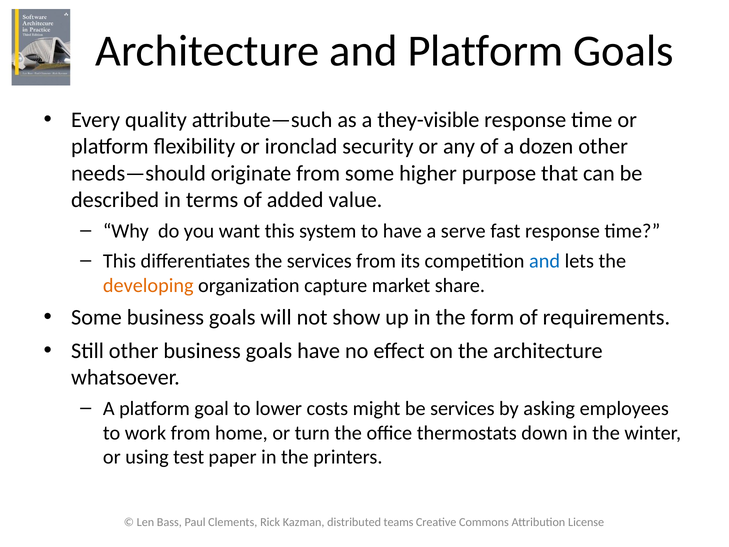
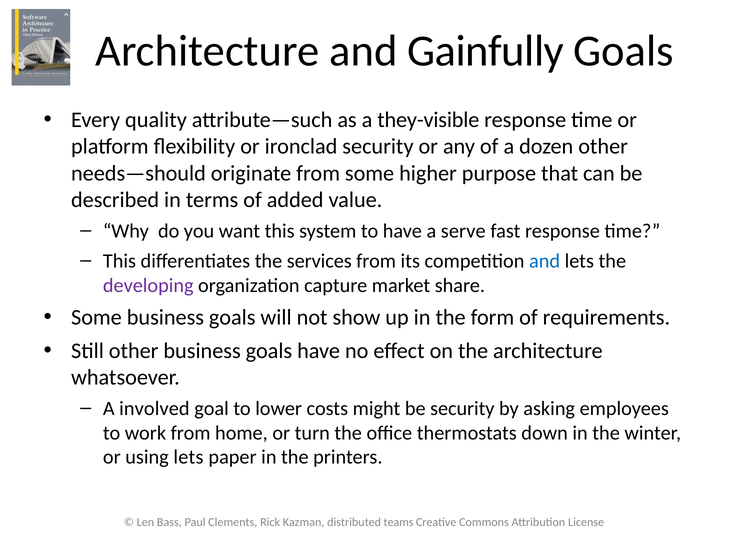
and Platform: Platform -> Gainfully (486, 51)
developing colour: orange -> purple (148, 285)
A platform: platform -> involved (154, 408)
be services: services -> security (462, 408)
using test: test -> lets (188, 457)
